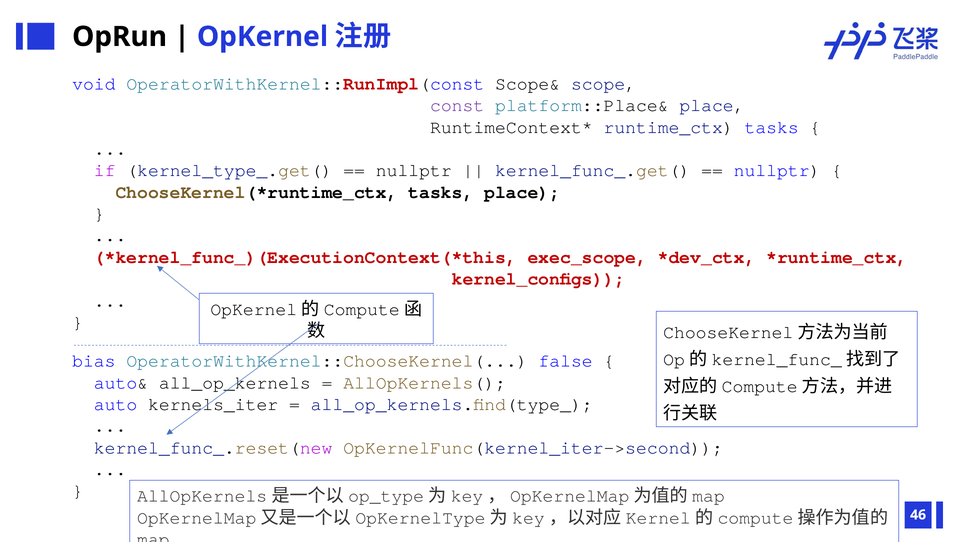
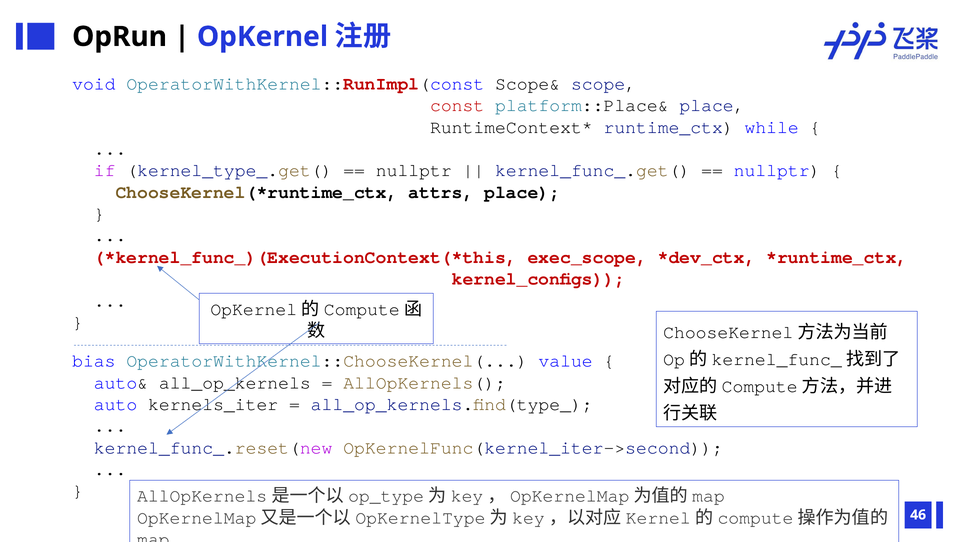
const colour: purple -> red (457, 105)
runtime_ctx tasks: tasks -> while (772, 127)
tasks: tasks -> attrs (441, 192)
false: false -> value (566, 361)
